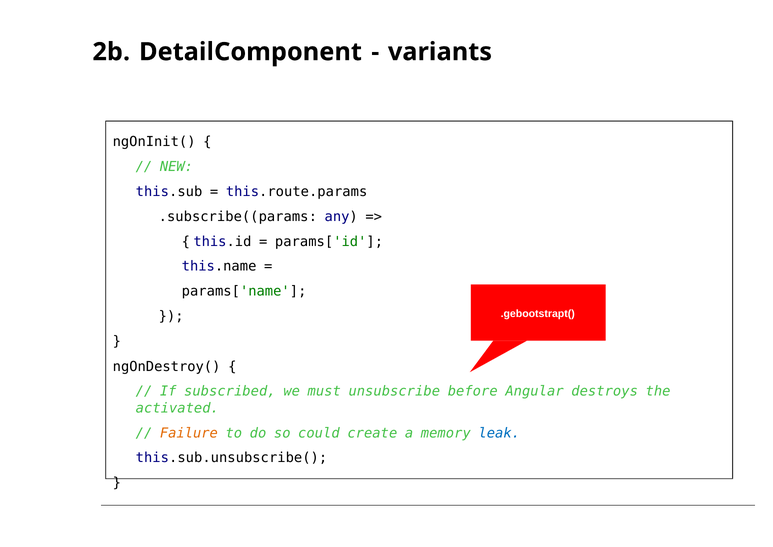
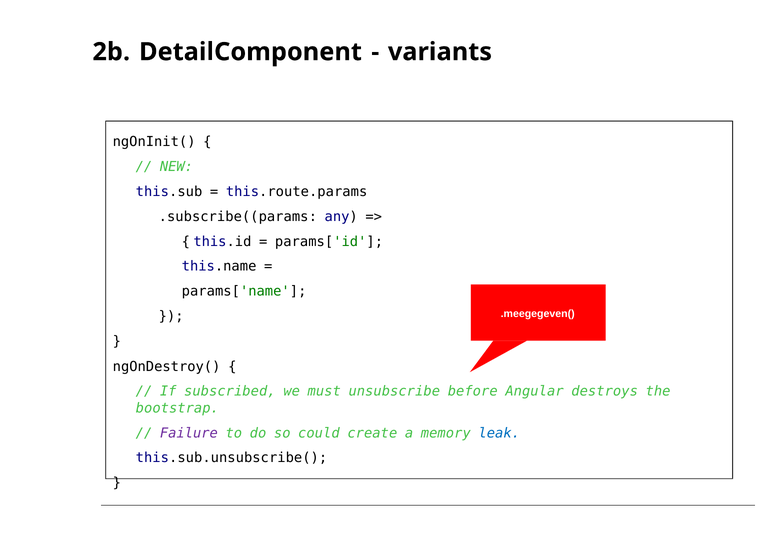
.gebootstrapt(: .gebootstrapt( -> .meegegeven( (538, 314)
activated: activated -> bootstrap (177, 408)
Failure colour: orange -> purple (189, 433)
